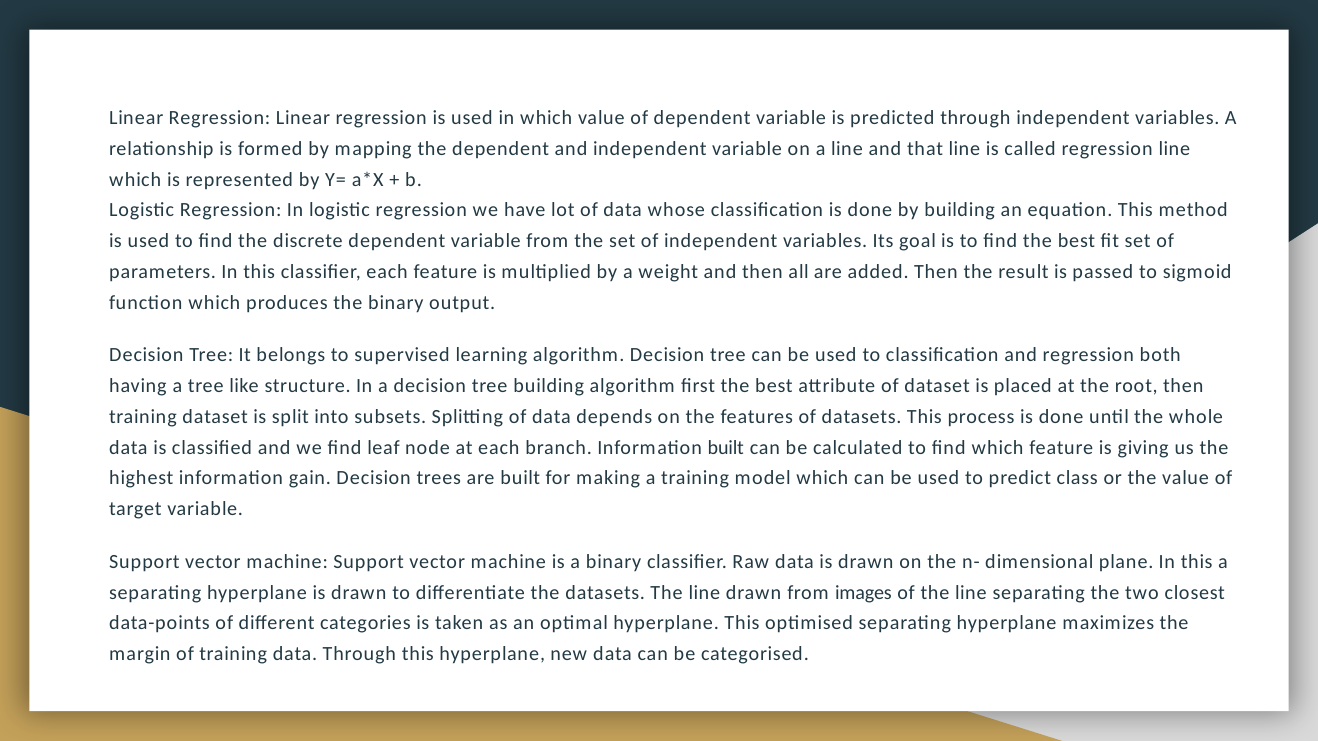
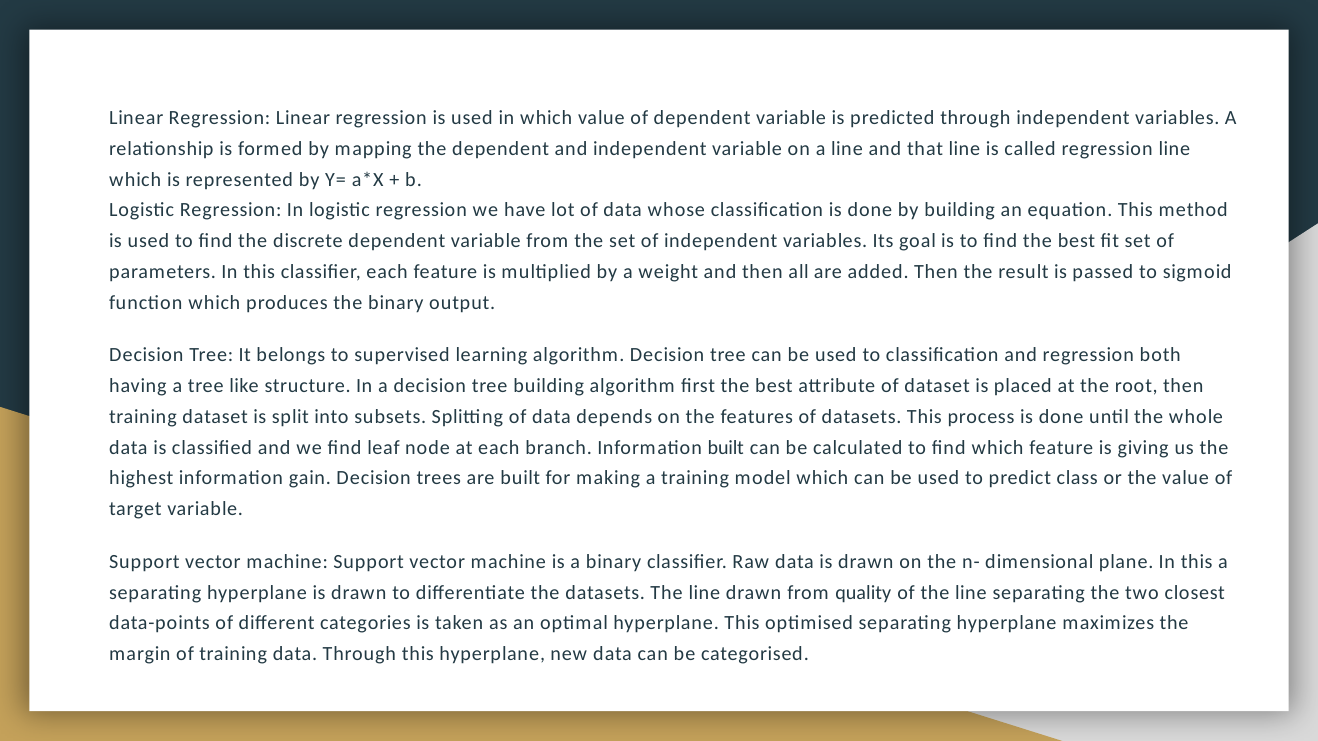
images: images -> quality (863, 593)
